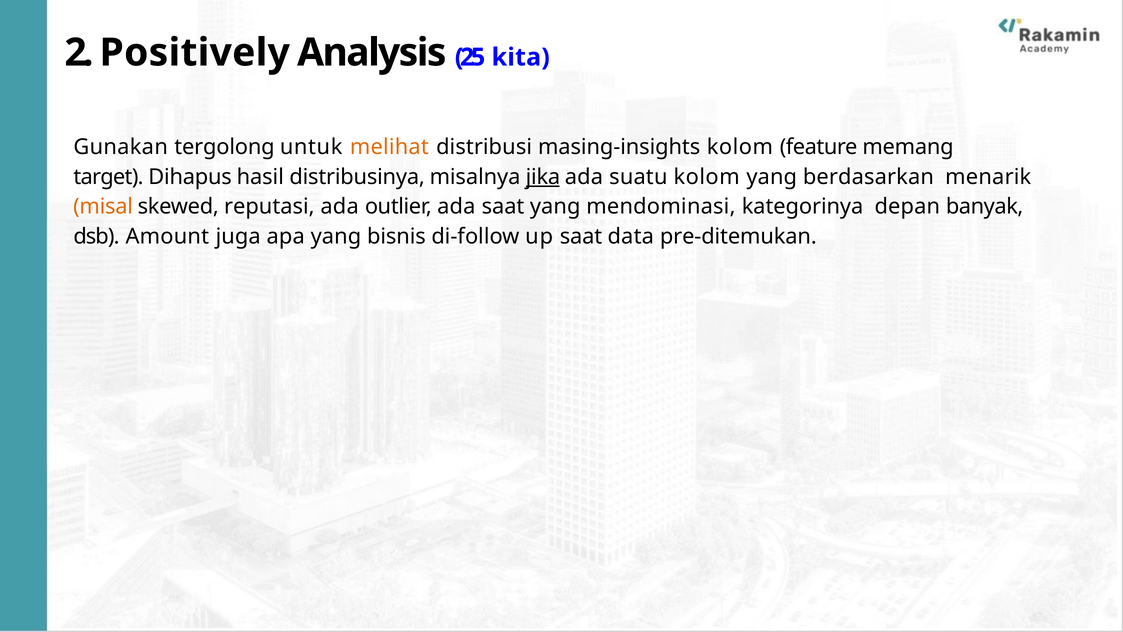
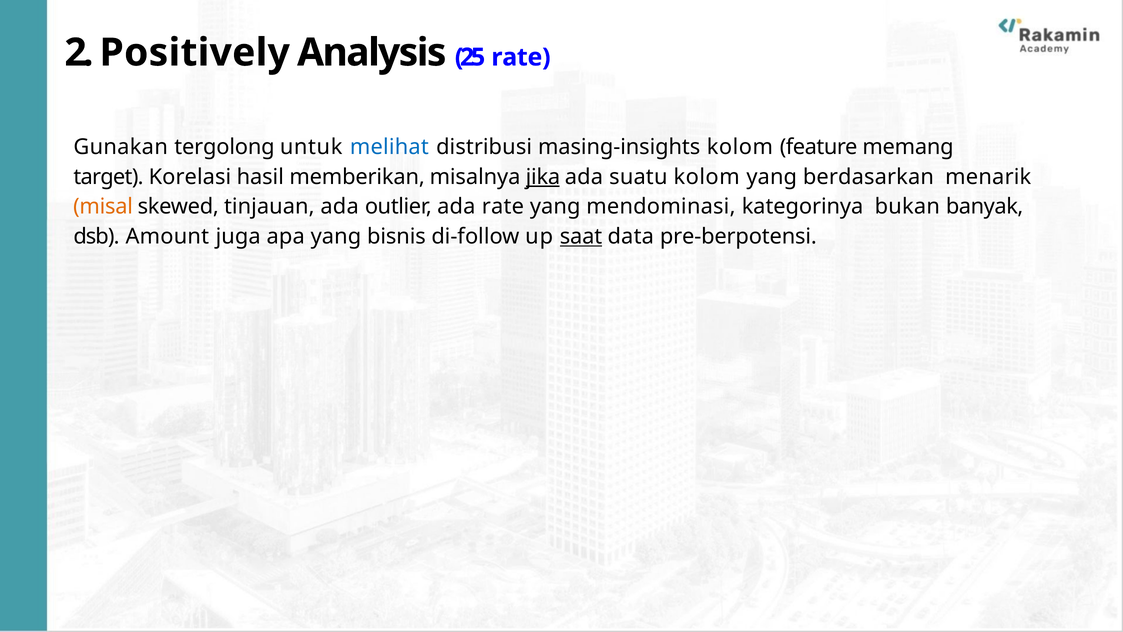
25 kita: kita -> rate (521, 57)
melihat colour: orange -> blue (389, 147)
Dihapus: Dihapus -> Korelasi (190, 177)
distribusinya: distribusinya -> memberikan (357, 177)
reputasi: reputasi -> tinjauan (269, 207)
ada saat: saat -> rate (503, 207)
depan: depan -> bukan (907, 207)
saat underline: none -> present (581, 236)
pre-ditemukan: pre-ditemukan -> pre-berpotensi (738, 236)
